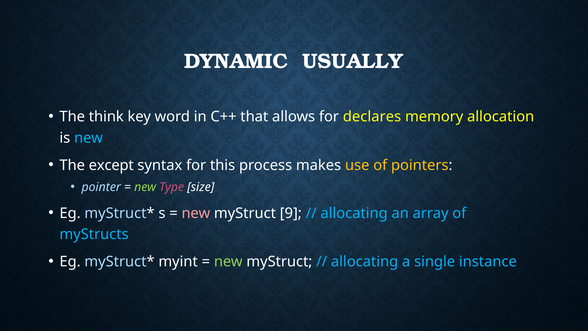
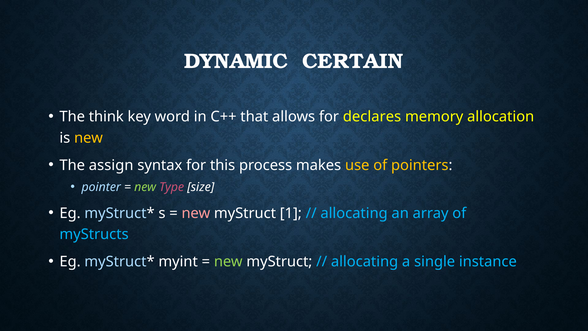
USUALLY: USUALLY -> CERTAIN (353, 61)
new colour: light blue -> yellow (88, 138)
except: except -> assign (111, 165)
9: 9 -> 1 (291, 213)
